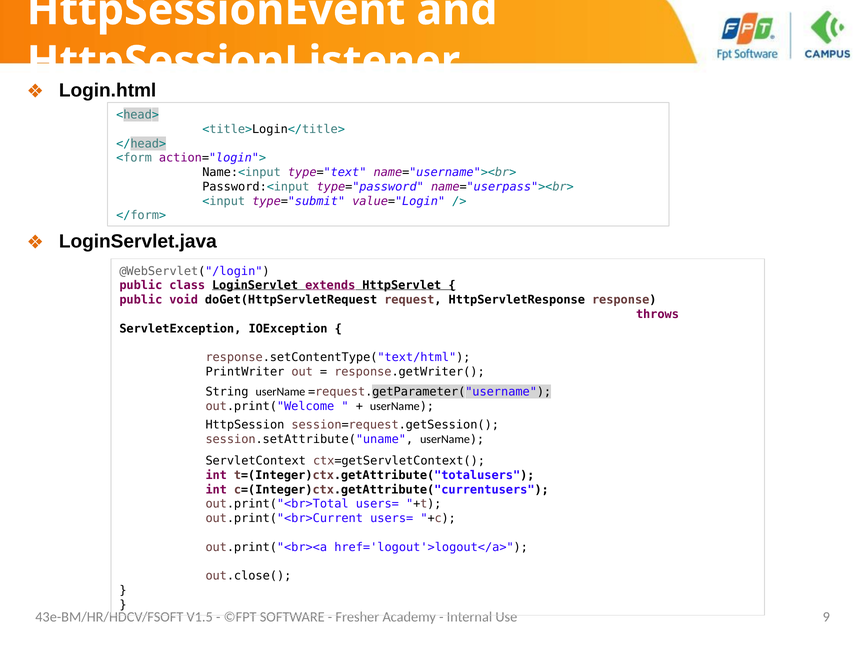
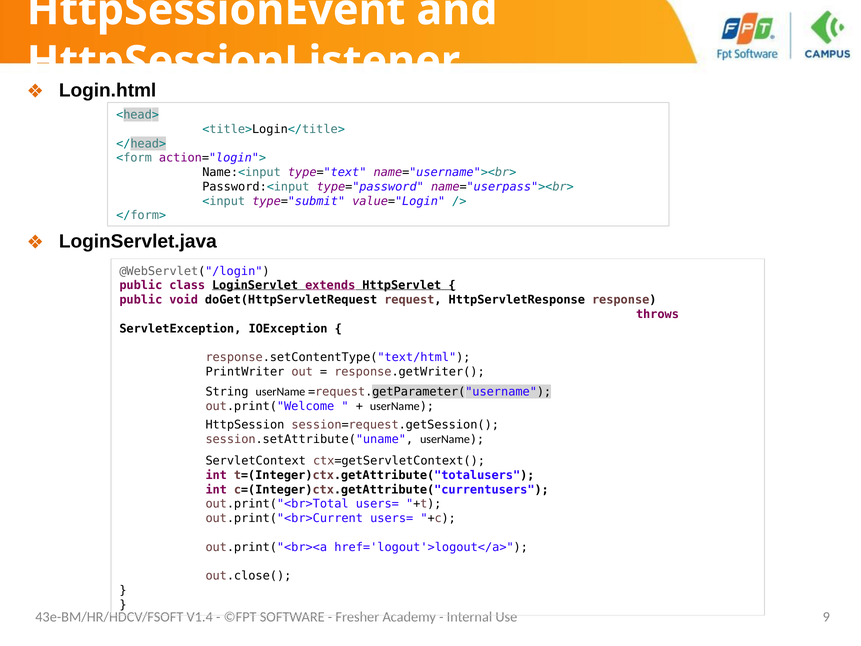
V1.5: V1.5 -> V1.4 (200, 617)
